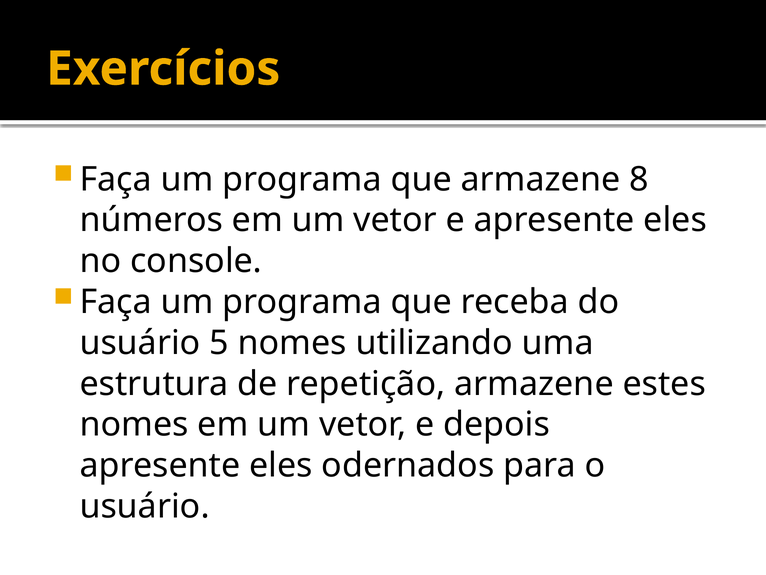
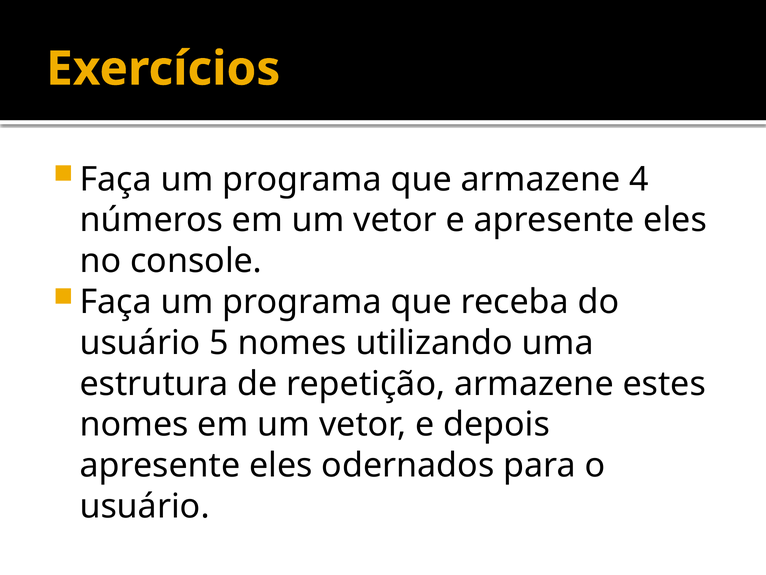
8: 8 -> 4 (639, 179)
